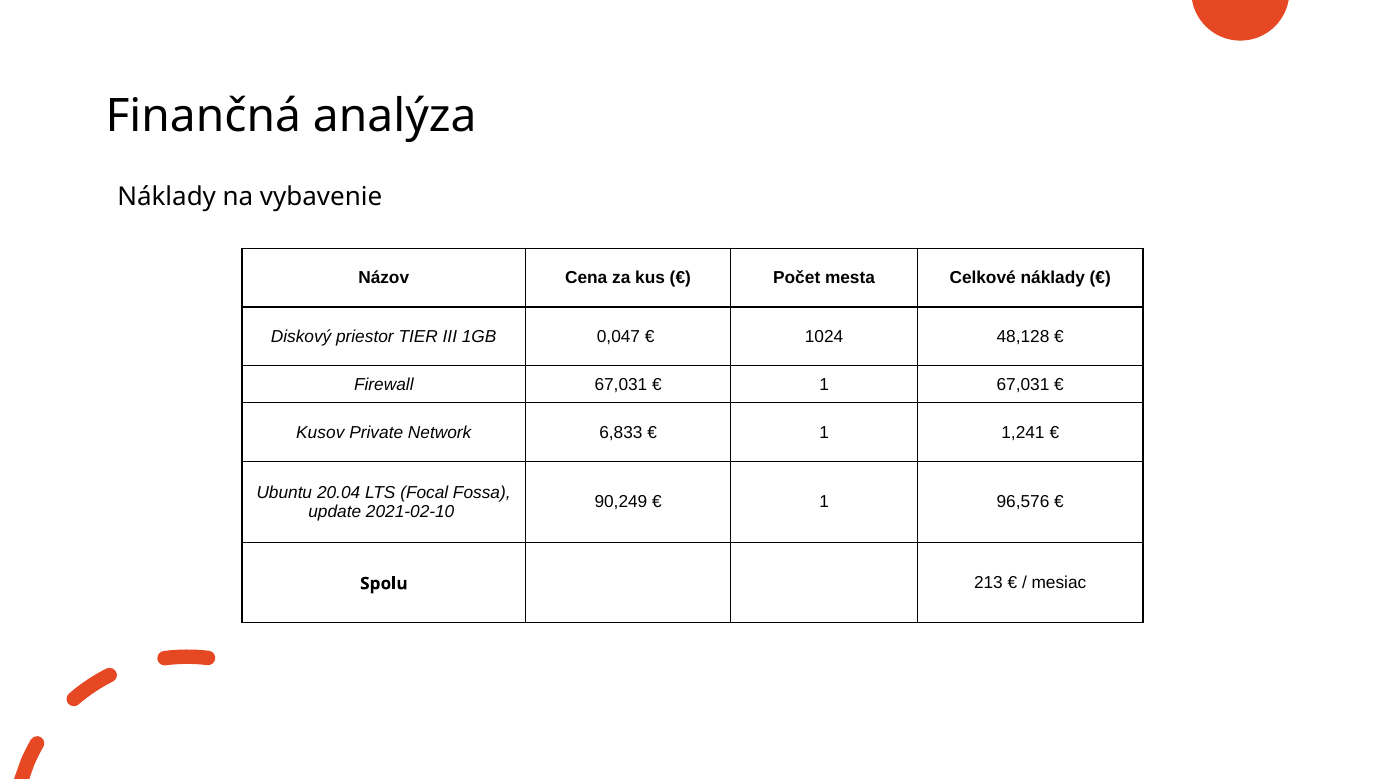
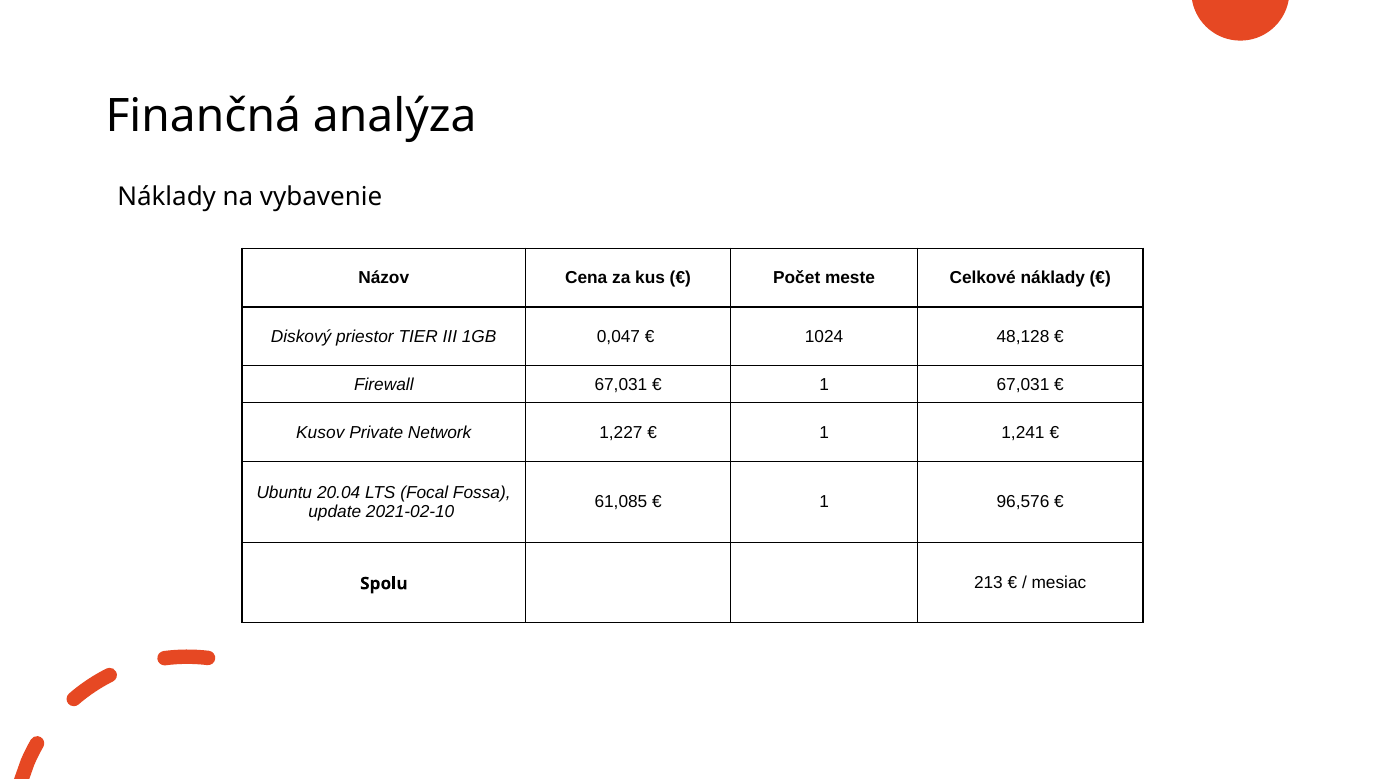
mesta: mesta -> meste (850, 278)
6,833: 6,833 -> 1,227 (621, 433)
90,249: 90,249 -> 61,085 (621, 502)
